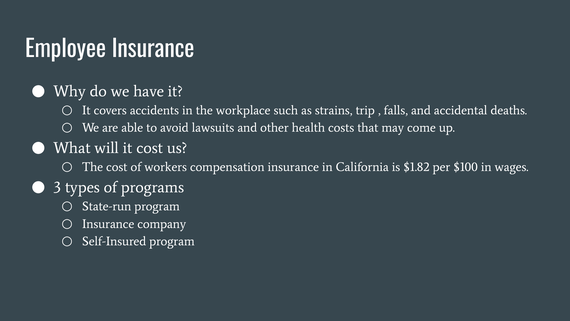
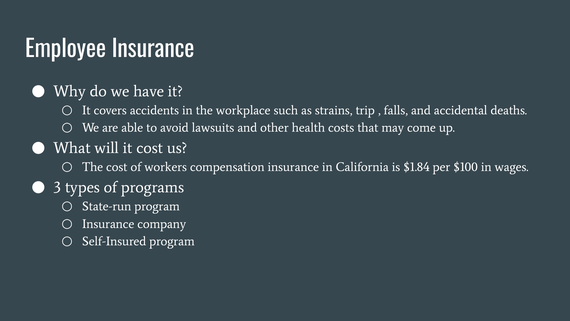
$1.82: $1.82 -> $1.84 (417, 167)
